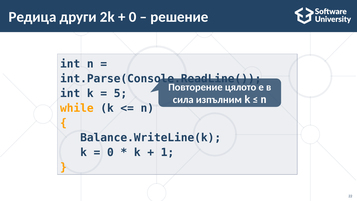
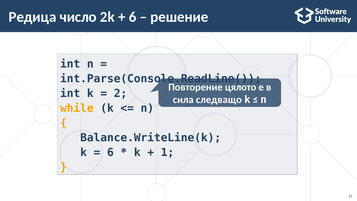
други: други -> число (78, 17)
0: 0 -> 6 (133, 17)
5: 5 -> 2 (120, 93)
изпълним: изпълним -> следващо (219, 100)
0: 0 -> 6 (110, 152)
